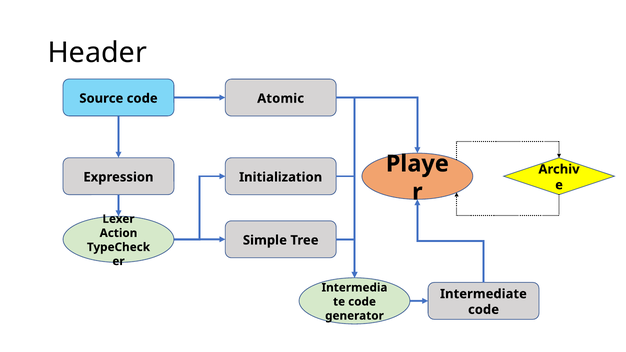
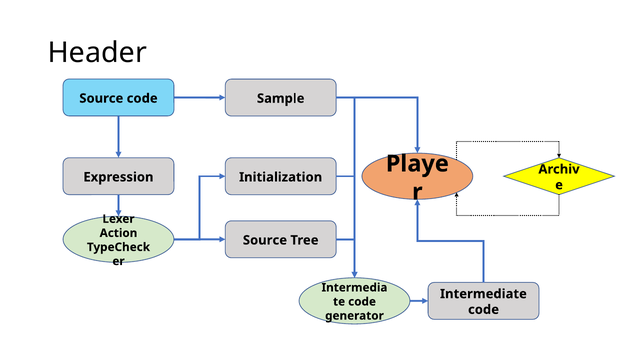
Atomic: Atomic -> Sample (281, 98)
Simple: Simple -> Source (265, 240)
